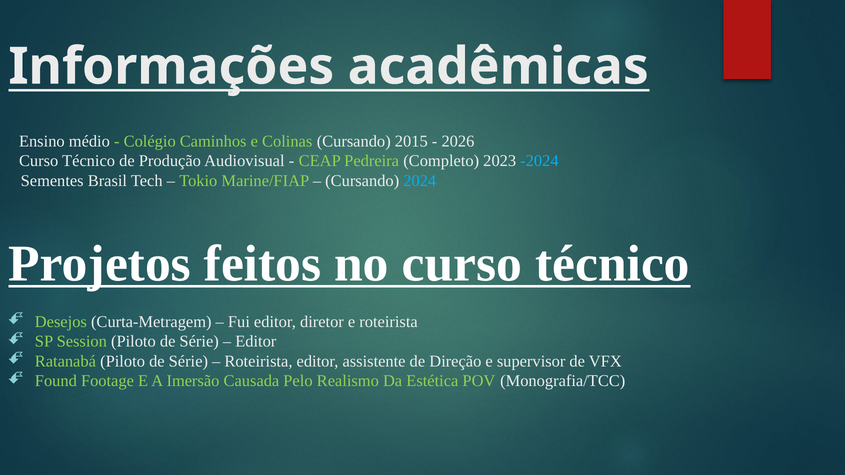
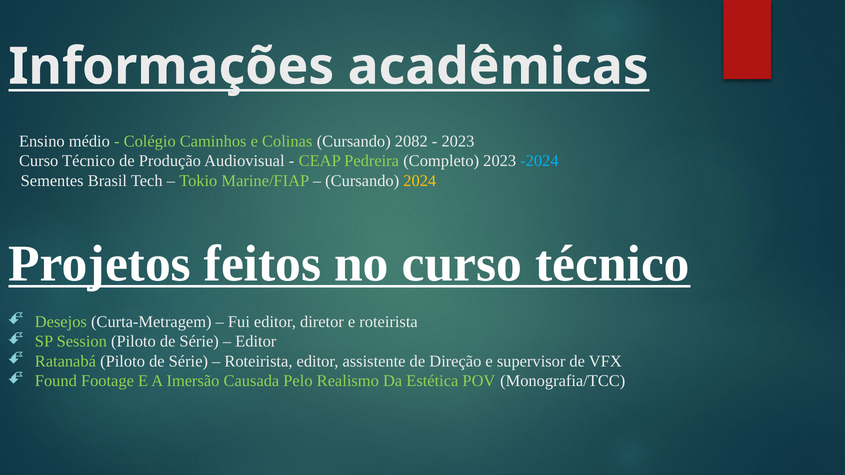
2015: 2015 -> 2082 (411, 141)
2026: 2026 -> 2023 (458, 141)
2024 colour: light blue -> yellow (420, 181)
